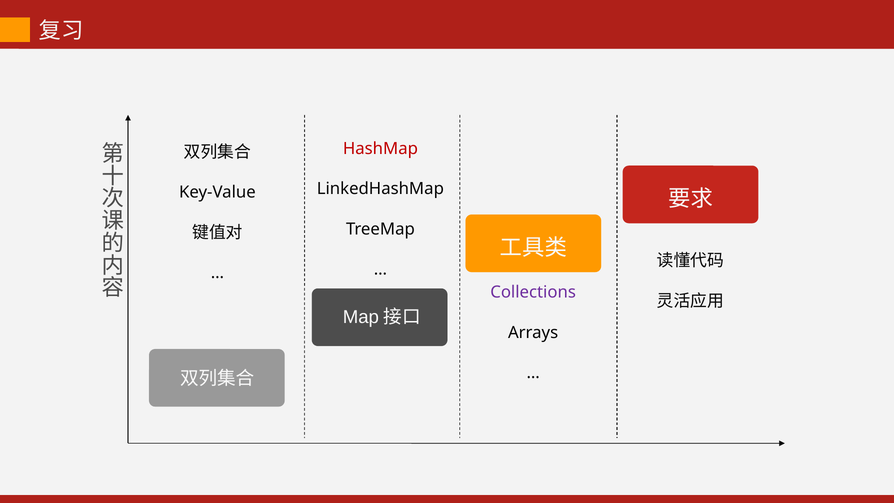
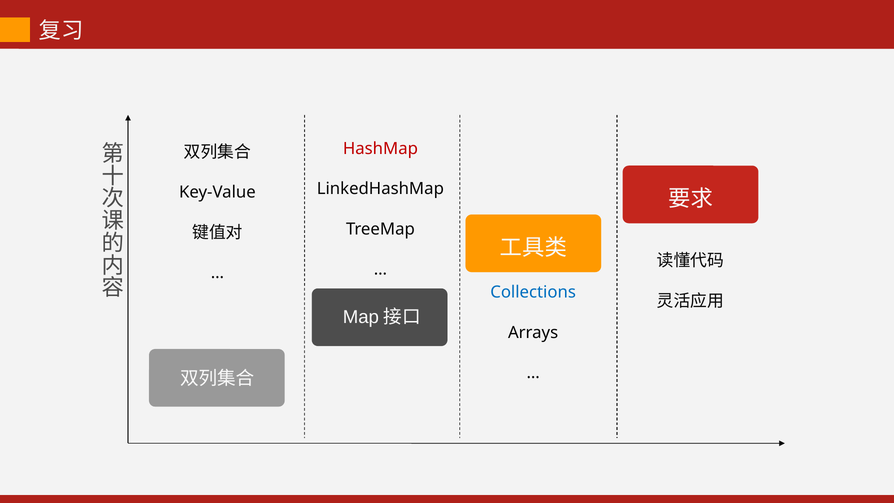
Collections colour: purple -> blue (533, 292)
